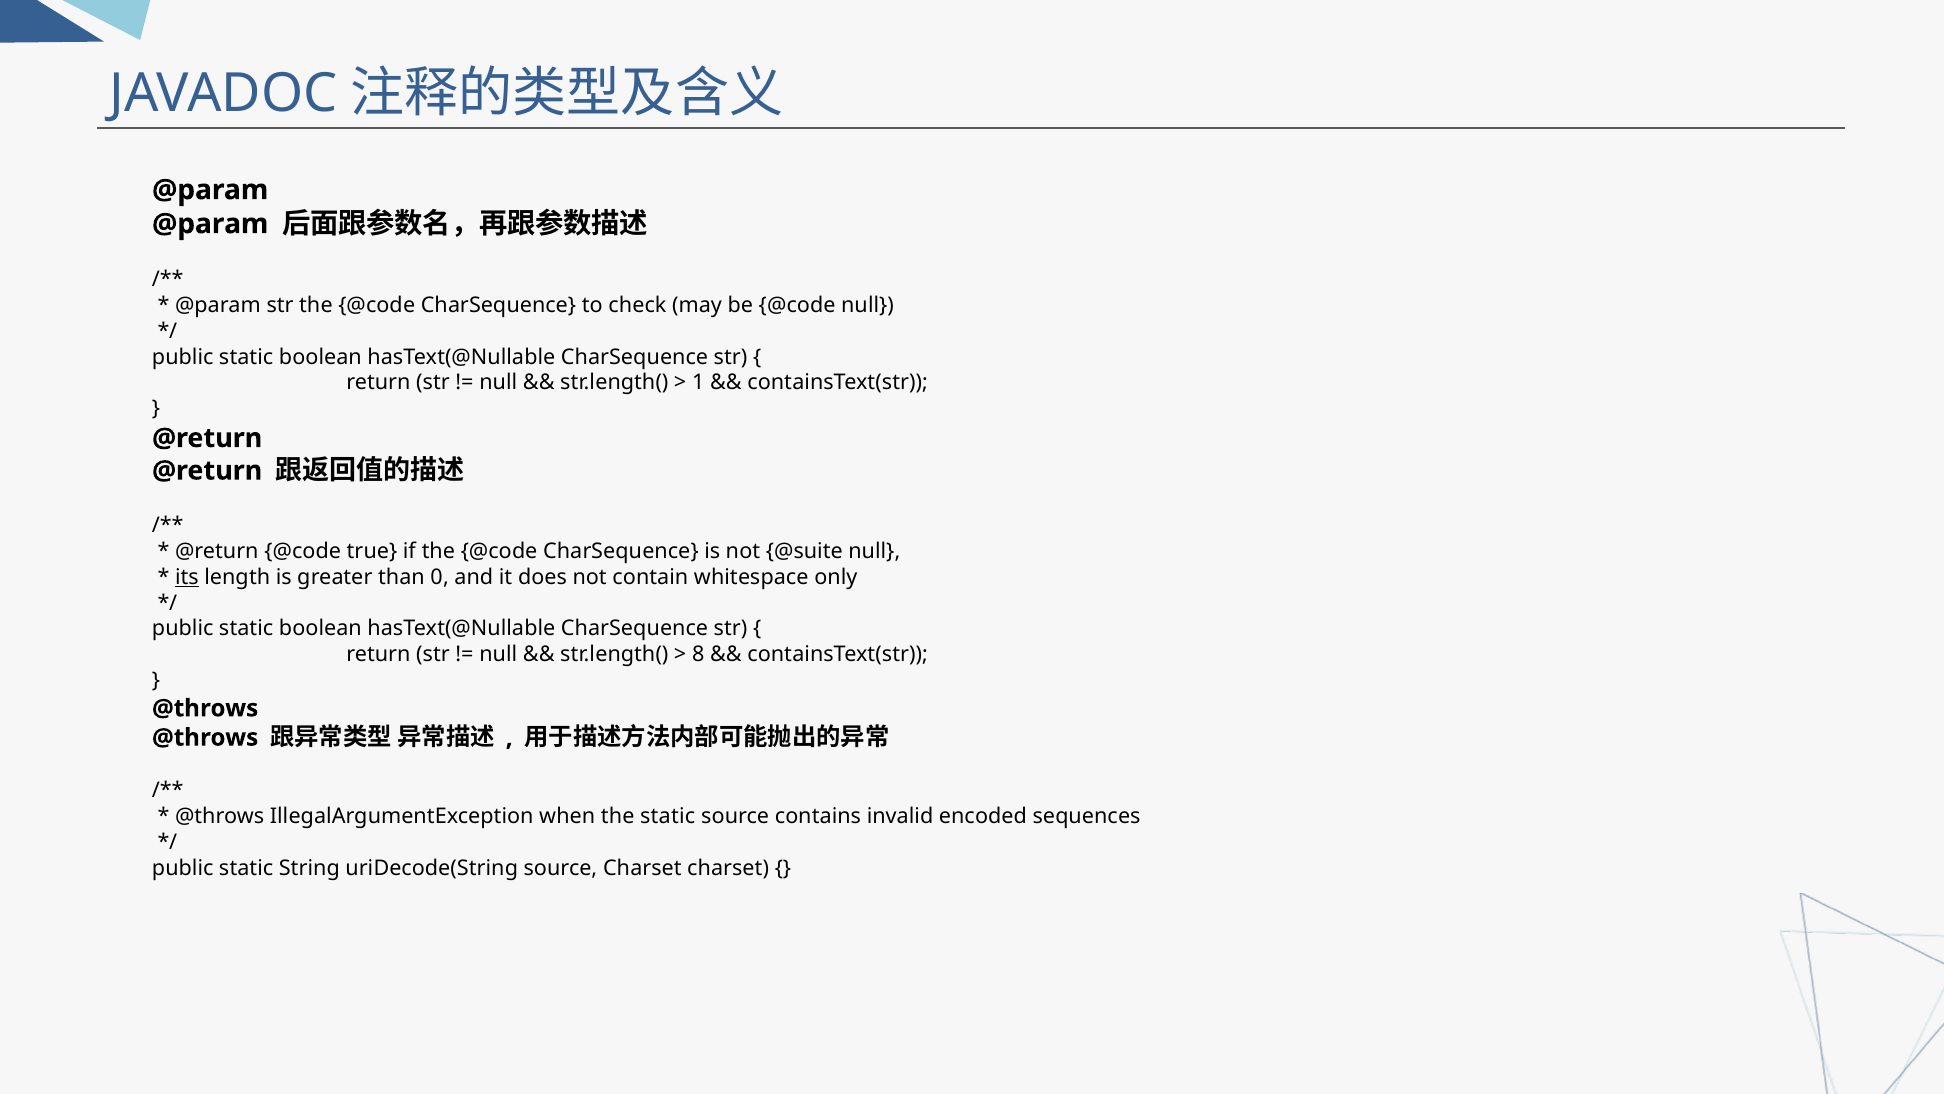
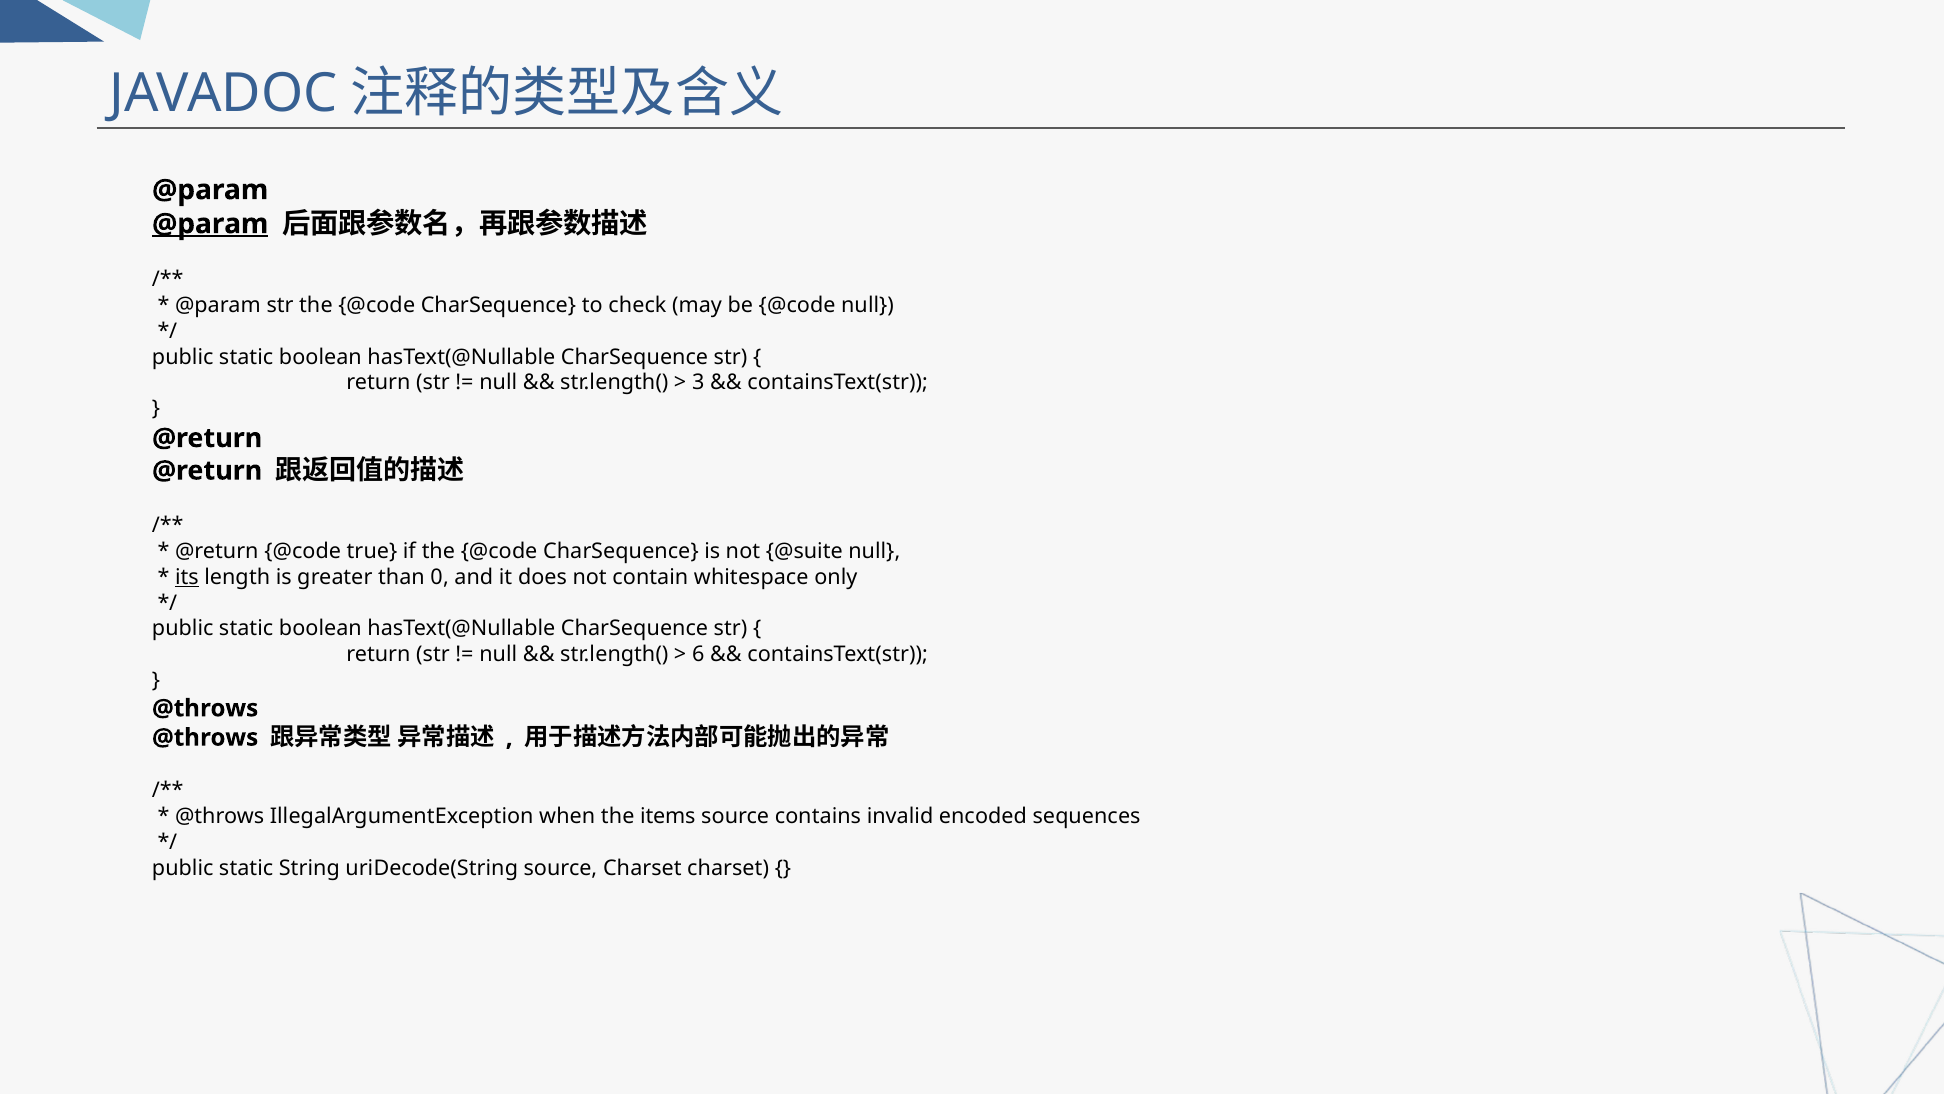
@param underline: none -> present (210, 224)
1: 1 -> 3 (698, 383)
8: 8 -> 6 (698, 654)
the static: static -> items (668, 816)
